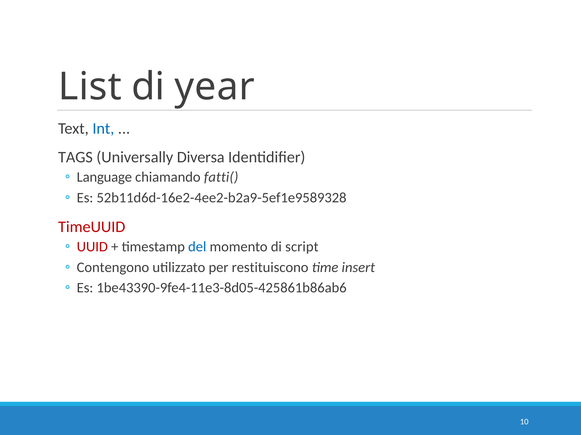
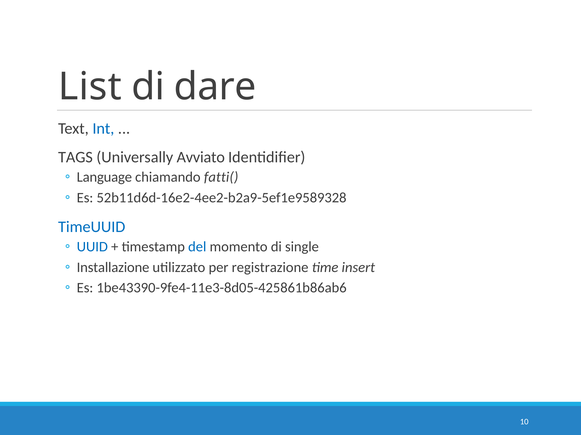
year: year -> dare (215, 87)
Diversa: Diversa -> Avviato (201, 158)
TimeUUID colour: red -> blue (92, 227)
UUID colour: red -> blue (92, 247)
script: script -> single (302, 247)
Contengono: Contengono -> Installazione (113, 268)
restituiscono: restituiscono -> registrazione (270, 268)
